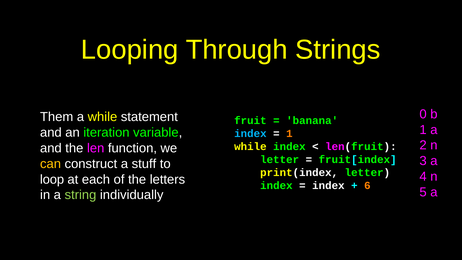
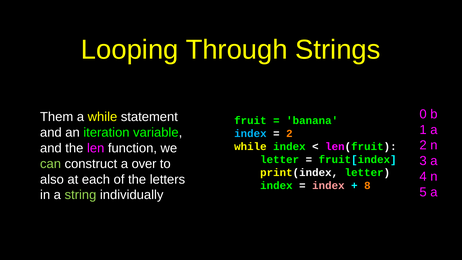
1: 1 -> 2 (289, 133)
can colour: yellow -> light green (51, 164)
stuff: stuff -> over (144, 164)
loop: loop -> also (52, 179)
index colour: white -> pink (328, 185)
6: 6 -> 8 (367, 185)
